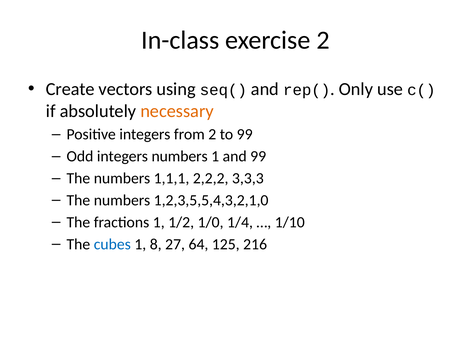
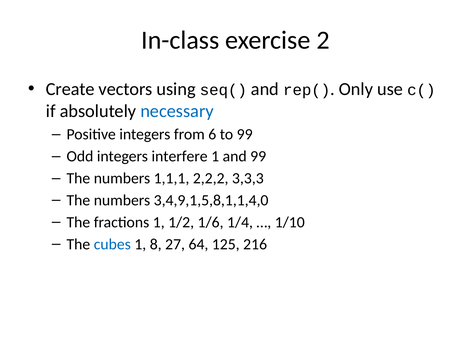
necessary colour: orange -> blue (177, 111)
from 2: 2 -> 6 (212, 135)
integers numbers: numbers -> interfere (180, 157)
1,2,3,5,5,4,3,2,1,0: 1,2,3,5,5,4,3,2,1,0 -> 3,4,9,1,5,8,1,1,4,0 (211, 200)
1/0: 1/0 -> 1/6 (211, 222)
